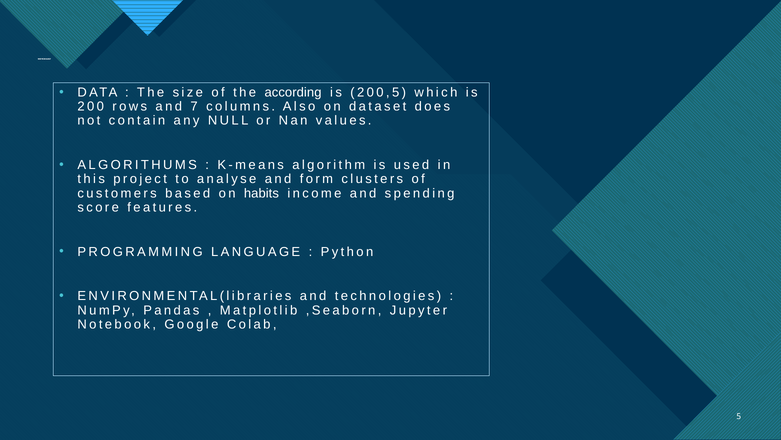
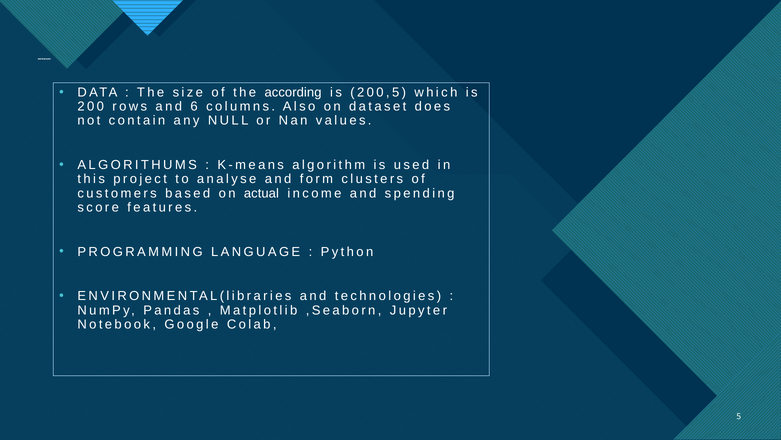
7: 7 -> 6 (194, 106)
habits: habits -> actual (261, 193)
